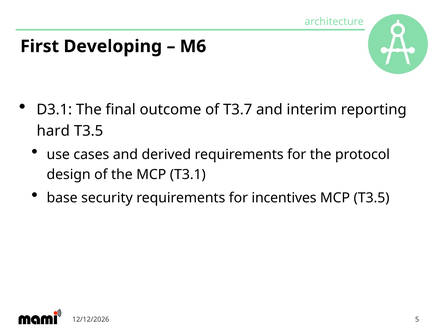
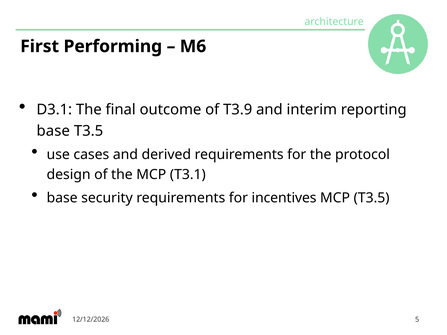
Developing: Developing -> Performing (113, 46)
T3.7: T3.7 -> T3.9 (238, 110)
hard: hard -> base (53, 131)
